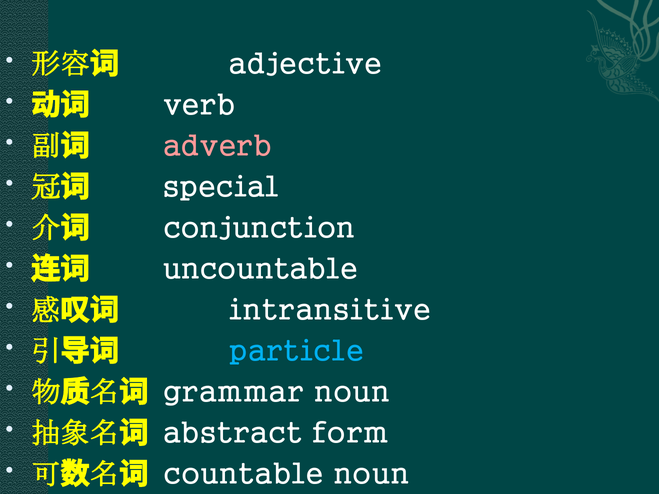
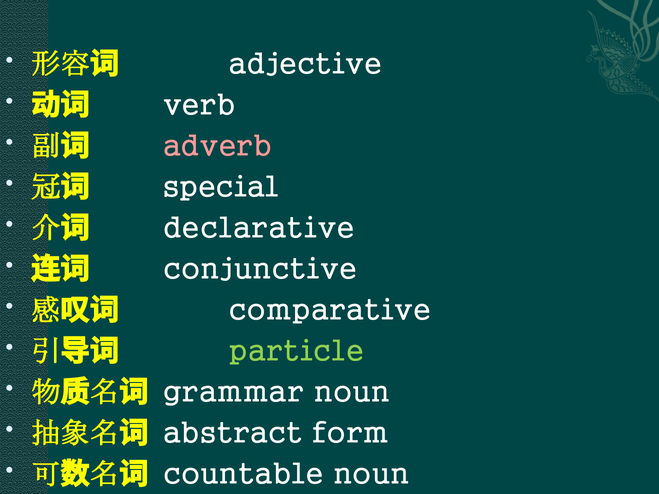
conjunction: conjunction -> declarative (259, 228)
uncountable: uncountable -> conjunctive (260, 269)
intransitive: intransitive -> comparative (330, 310)
particle colour: light blue -> light green (296, 351)
